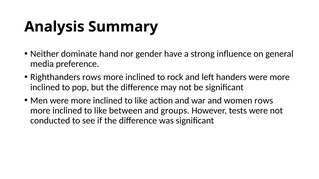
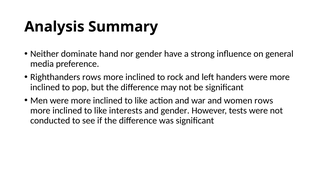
between: between -> interests (126, 111)
and groups: groups -> gender (175, 111)
